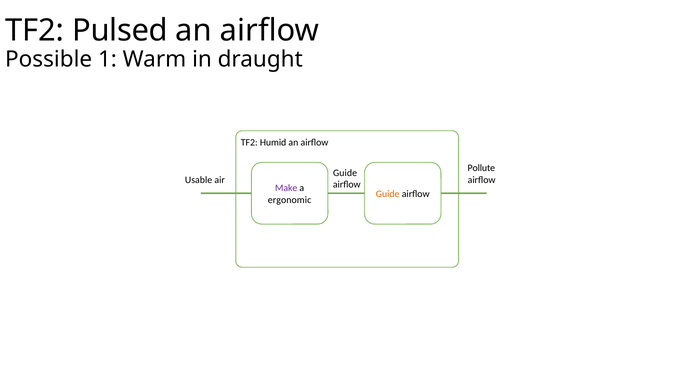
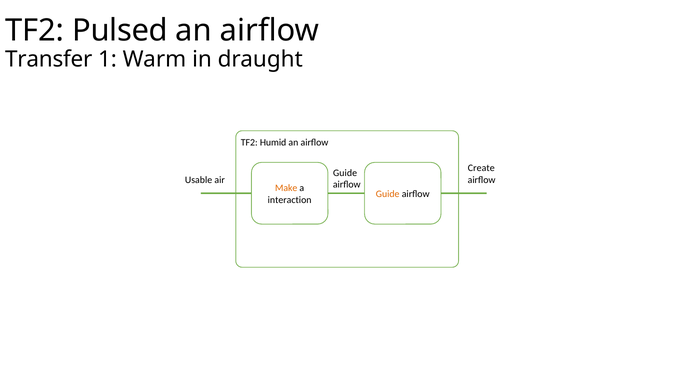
Possible: Possible -> Transfer (49, 59)
Pollute: Pollute -> Create (481, 168)
Make colour: purple -> orange (286, 188)
ergonomic: ergonomic -> interaction (290, 200)
